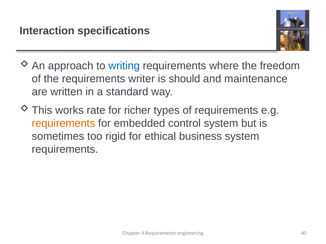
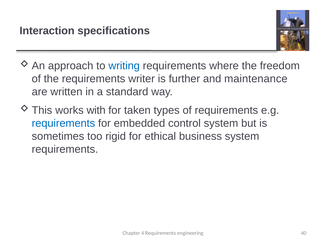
should: should -> further (184, 79)
rate: rate -> with (96, 110)
richer: richer -> taken (137, 110)
requirements colour: orange -> blue (63, 124)
